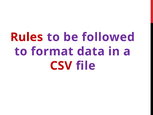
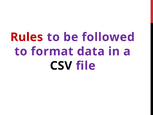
CSV colour: red -> black (61, 66)
